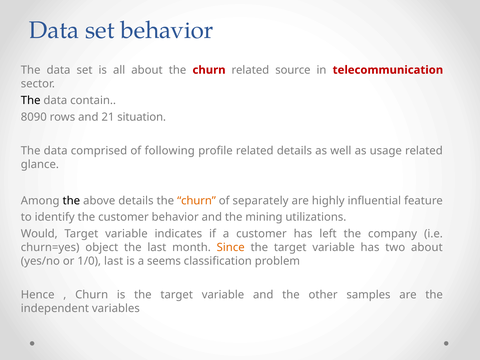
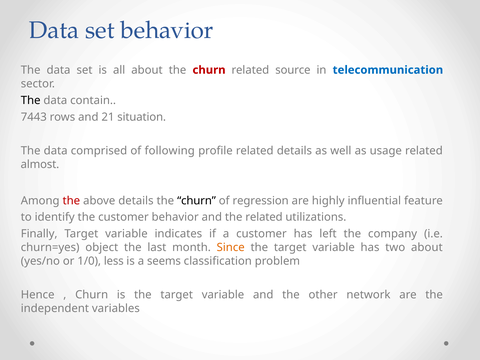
telecommunication colour: red -> blue (388, 70)
8090: 8090 -> 7443 (34, 117)
glance: glance -> almost (40, 164)
the colour: black -> red (71, 201)
churn colour: orange -> black (197, 201)
separately: separately -> regression (261, 201)
the mining: mining -> related (264, 217)
Would: Would -> Finally (39, 234)
1/0 last: last -> less (114, 261)
samples: samples -> network (368, 295)
